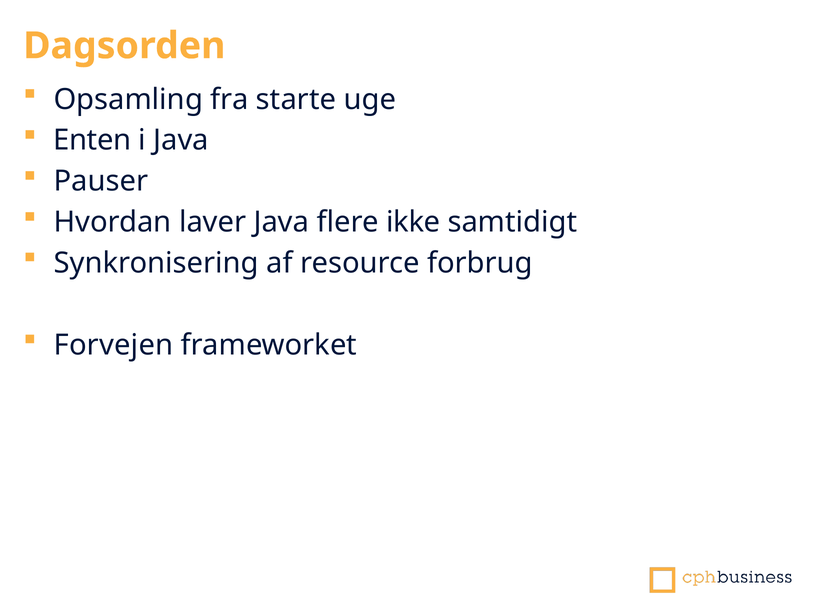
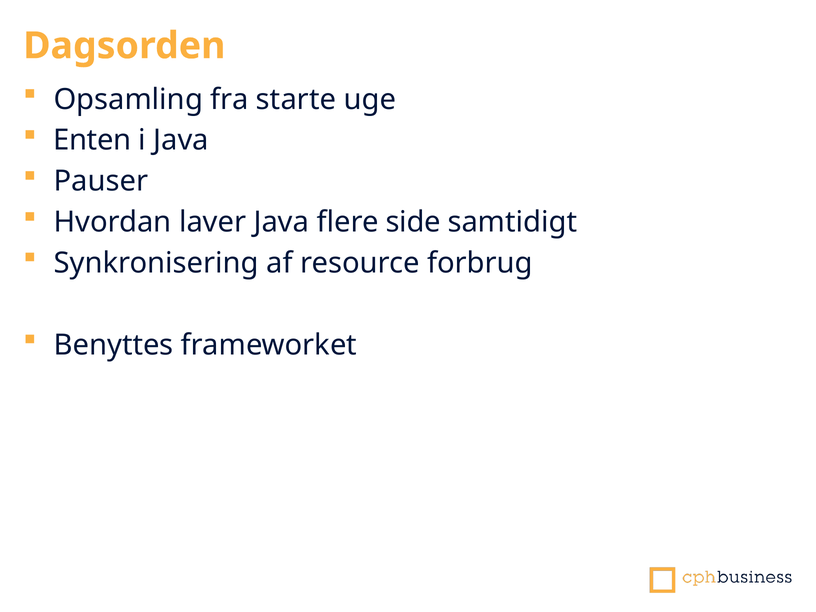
ikke: ikke -> side (413, 222)
Forvejen: Forvejen -> Benyttes (114, 345)
